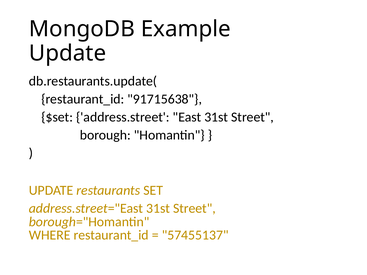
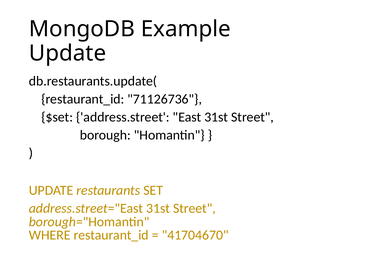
91715638: 91715638 -> 71126736 (165, 99)
57455137: 57455137 -> 41704670 (195, 235)
